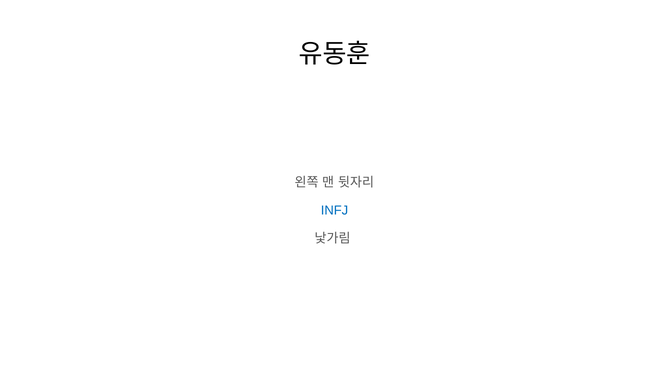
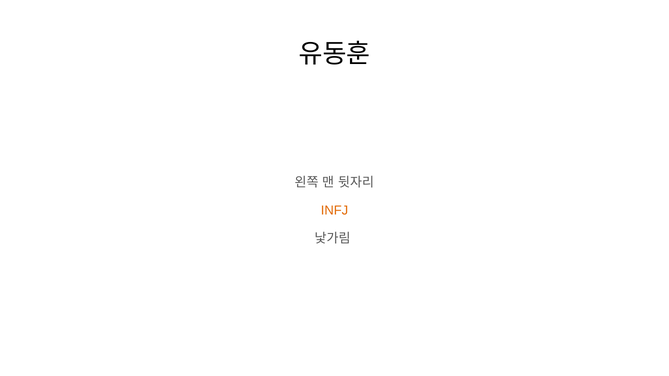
INFJ colour: blue -> orange (335, 211)
